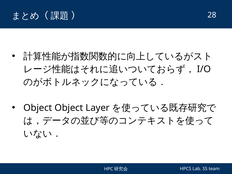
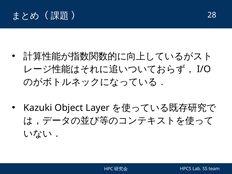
Object: Object -> Kazuki (38, 108)
